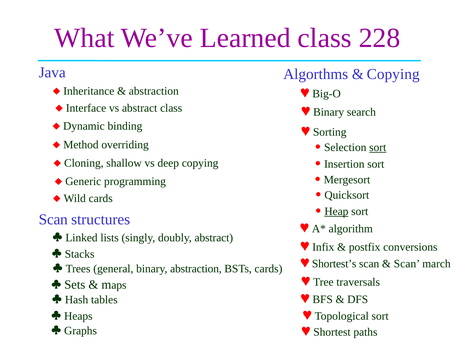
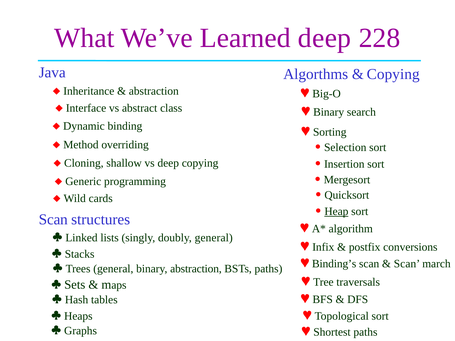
Learned class: class -> deep (325, 38)
sort underline: present -> none (378, 147)
doubly abstract: abstract -> general (214, 238)
Shortest’s: Shortest’s -> Binding’s (334, 264)
BSTs cards: cards -> paths (268, 269)
